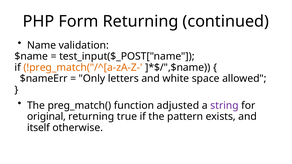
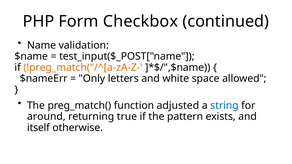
Form Returning: Returning -> Checkbox (140, 21)
string colour: purple -> blue (225, 106)
original: original -> around (46, 117)
